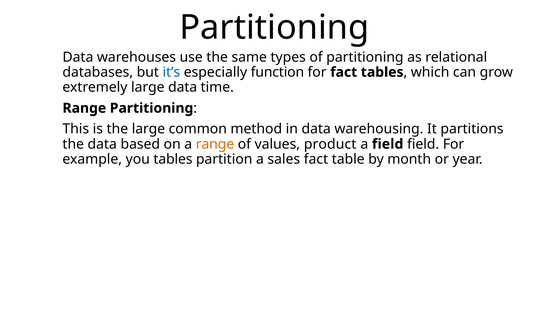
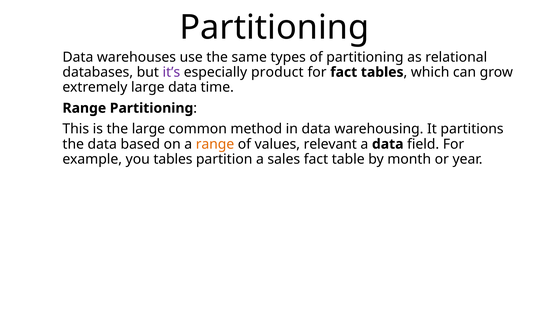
it’s colour: blue -> purple (171, 72)
function: function -> product (277, 72)
product: product -> relevant (330, 144)
a field: field -> data (388, 144)
